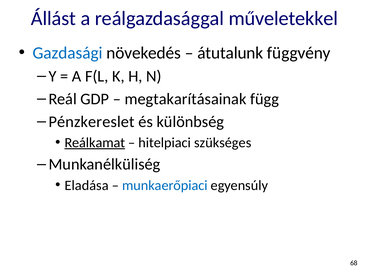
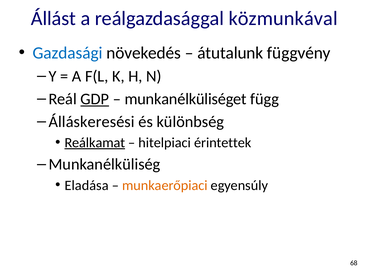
műveletekkel: műveletekkel -> közmunkával (283, 18)
GDP underline: none -> present (95, 99)
megtakarításainak: megtakarításainak -> munkanélküliséget (186, 99)
Pénzkereslet: Pénzkereslet -> Álláskeresési (92, 122)
szükséges: szükséges -> érintettek (223, 143)
munkaerőpiaci colour: blue -> orange (165, 186)
